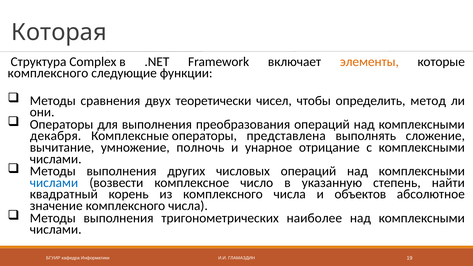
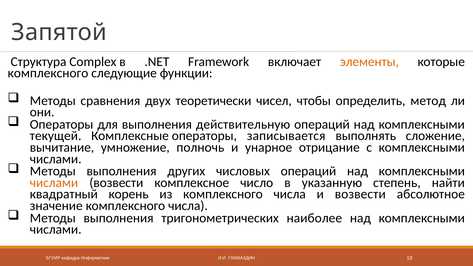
Которая: Которая -> Запятой (59, 32)
преобразования: преобразования -> действительную (243, 124)
декабря: декабря -> текущей (56, 136)
представлена: представлена -> записывается (286, 136)
числами colour: blue -> orange (54, 183)
и объектов: объектов -> возвести (360, 194)
